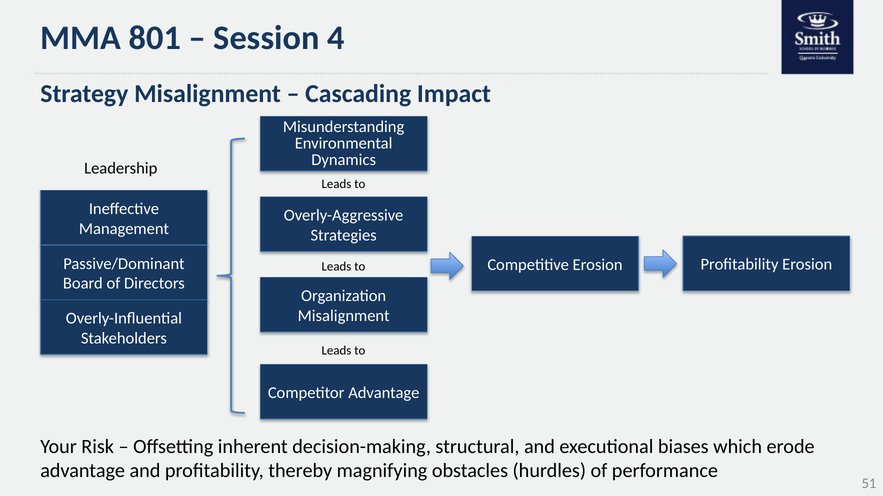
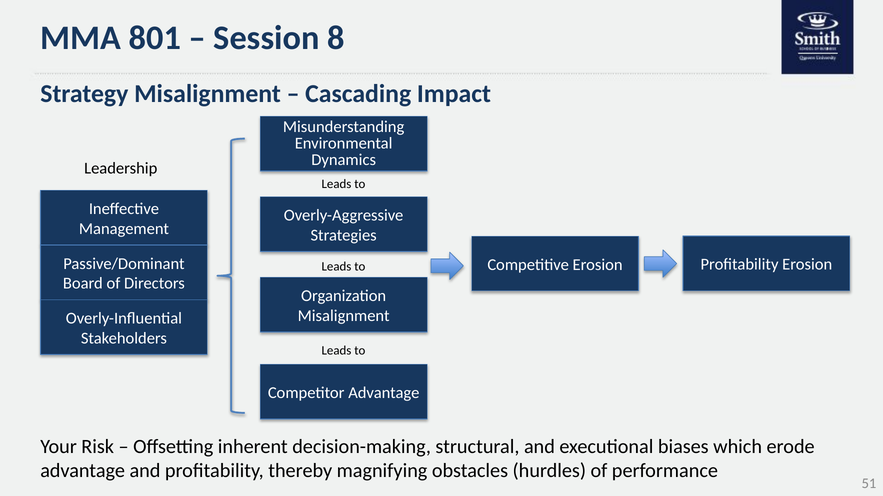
4: 4 -> 8 (336, 38)
